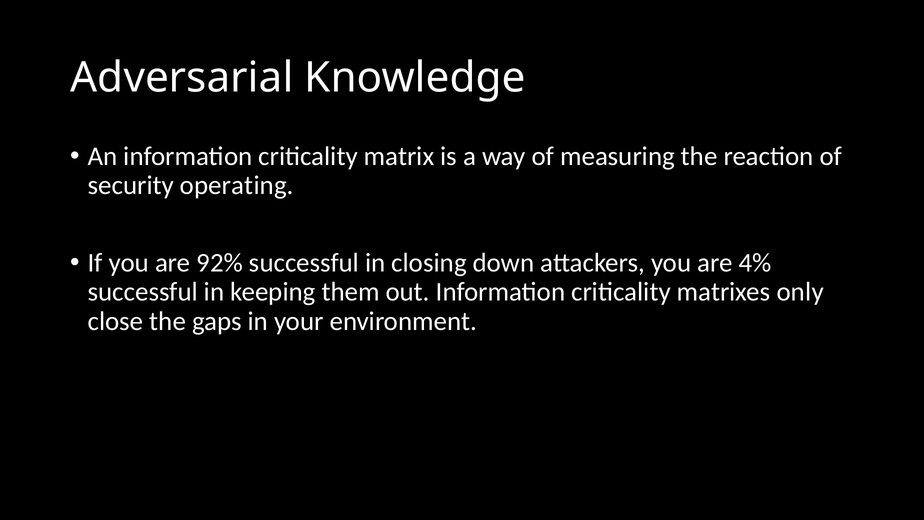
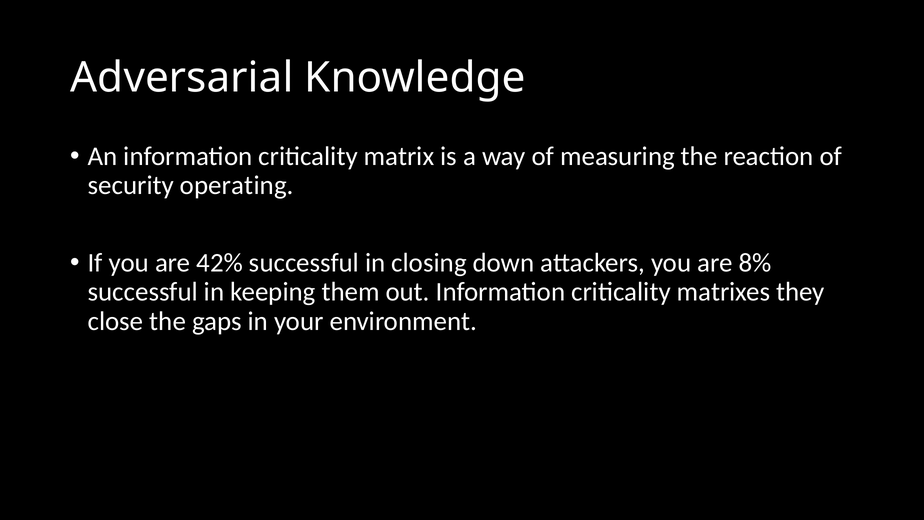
92%: 92% -> 42% (220, 263)
4%: 4% -> 8% (755, 263)
only: only -> they (801, 292)
